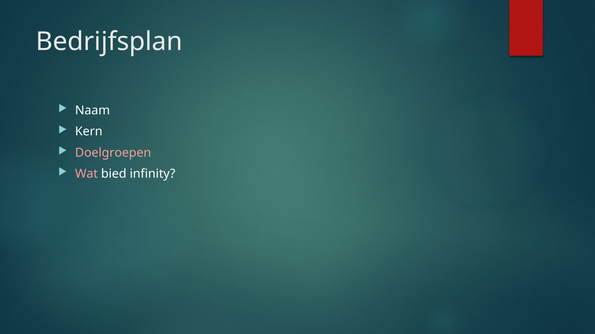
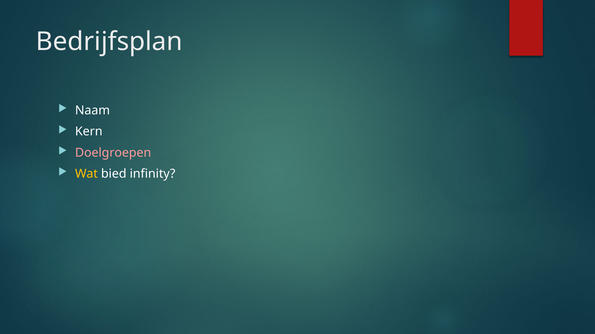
Wat colour: pink -> yellow (86, 174)
